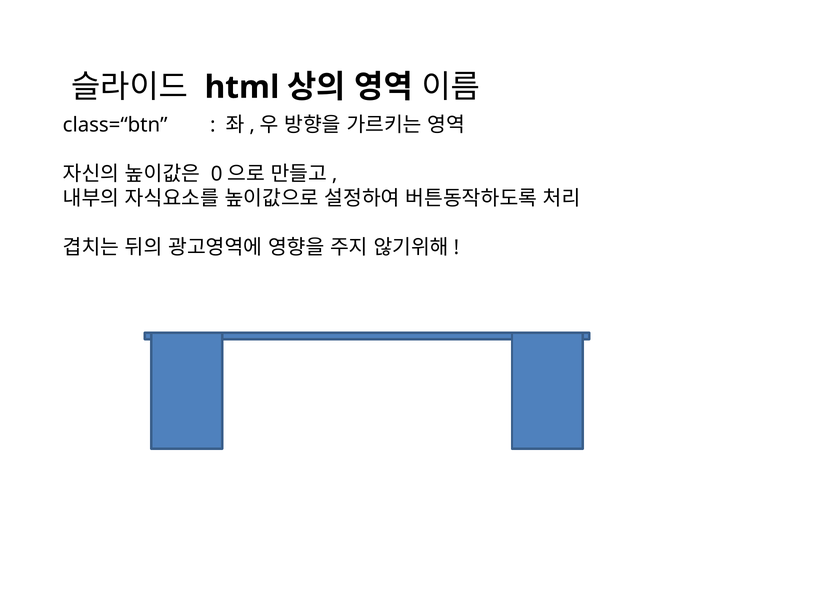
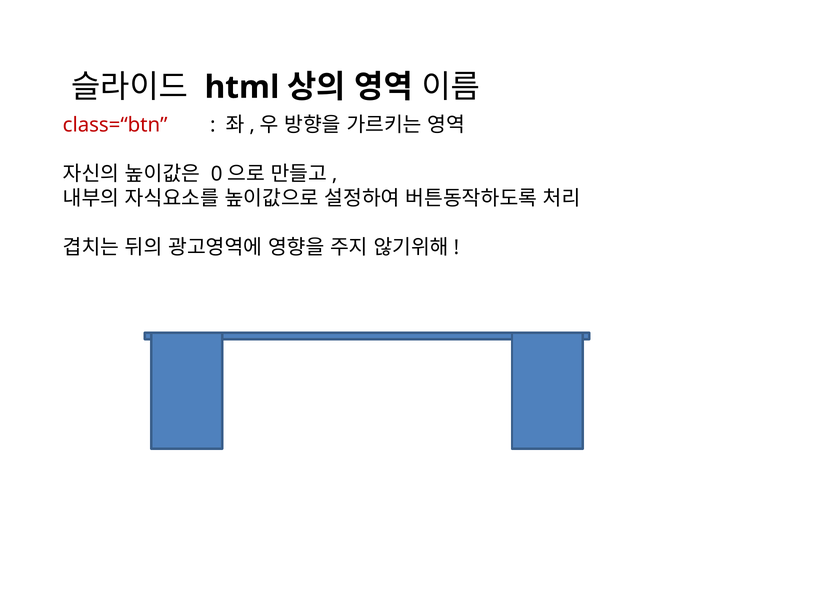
class=“btn colour: black -> red (115, 125)
